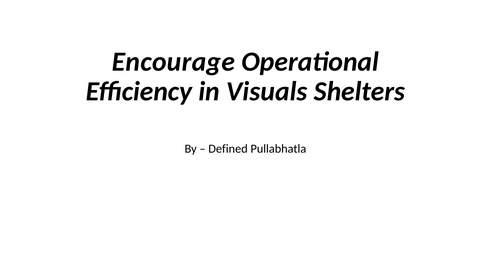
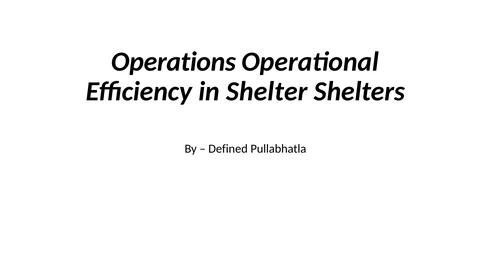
Encourage: Encourage -> Operations (174, 62)
Visuals: Visuals -> Shelter (267, 92)
